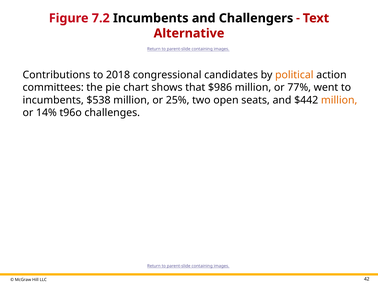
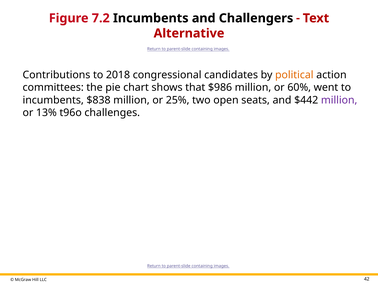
77%: 77% -> 60% (299, 88)
$538: $538 -> $838 (98, 100)
million colour: orange -> purple (339, 100)
14%: 14% -> 13% (46, 113)
